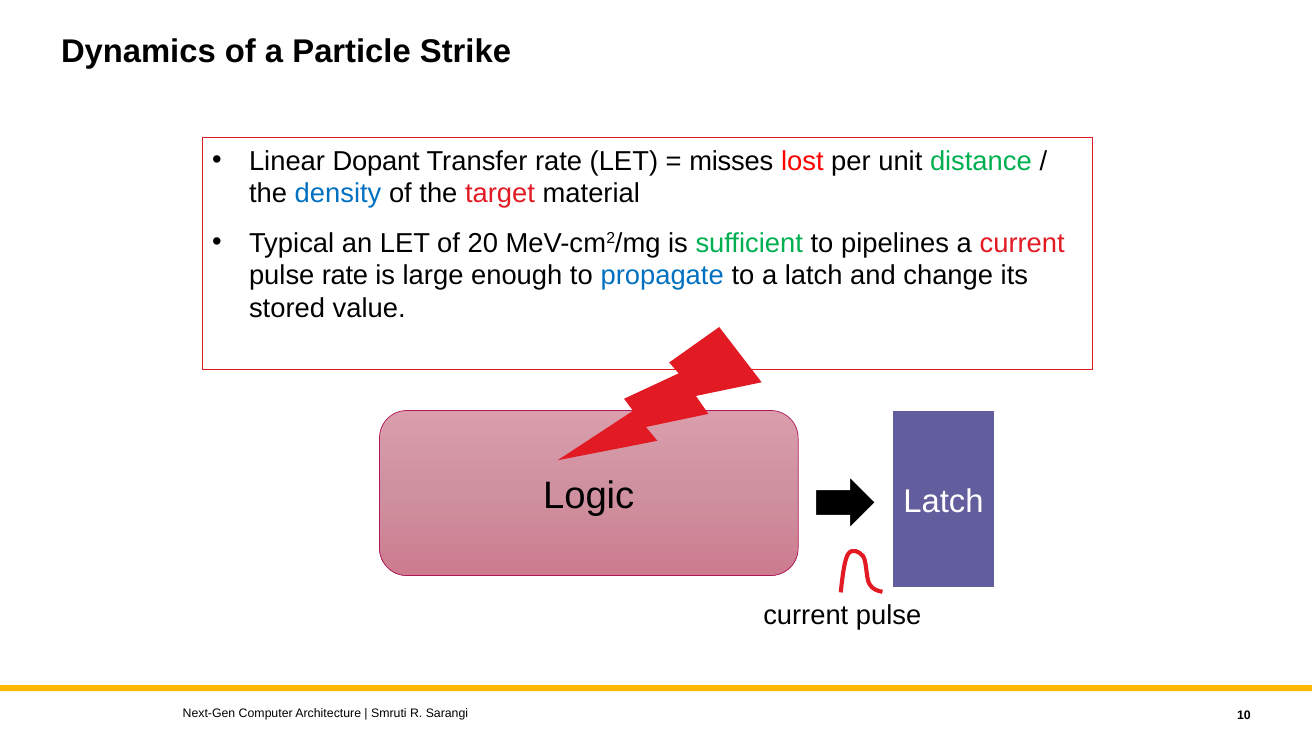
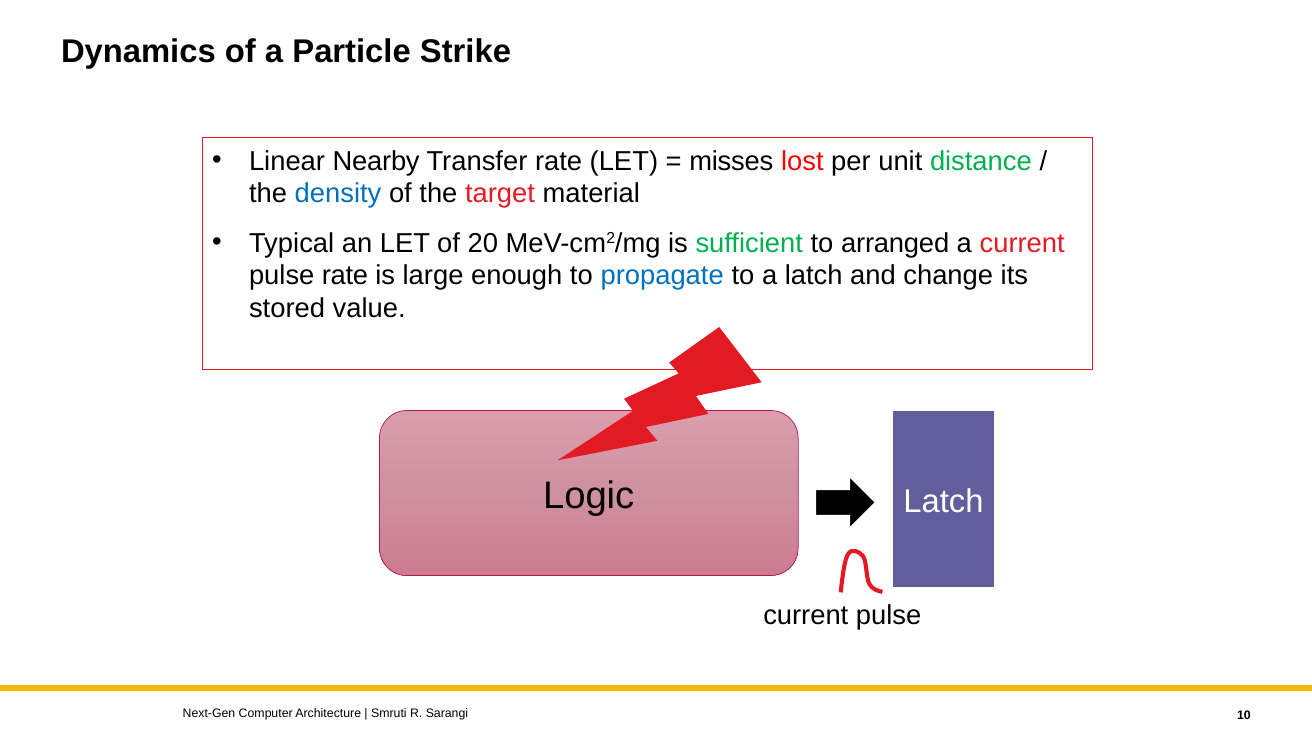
Dopant: Dopant -> Nearby (376, 161)
pipelines: pipelines -> arranged (895, 243)
